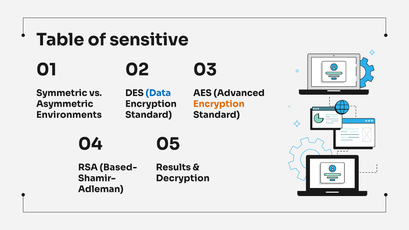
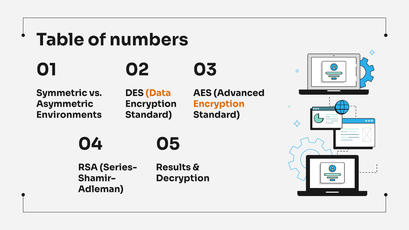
sensitive: sensitive -> numbers (149, 40)
Data colour: blue -> orange (158, 93)
Based-: Based- -> Series- (118, 167)
